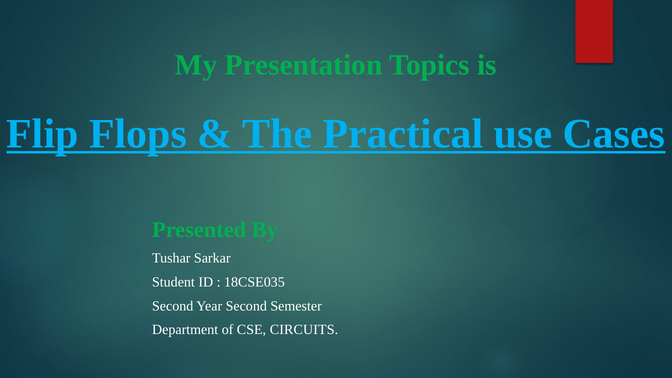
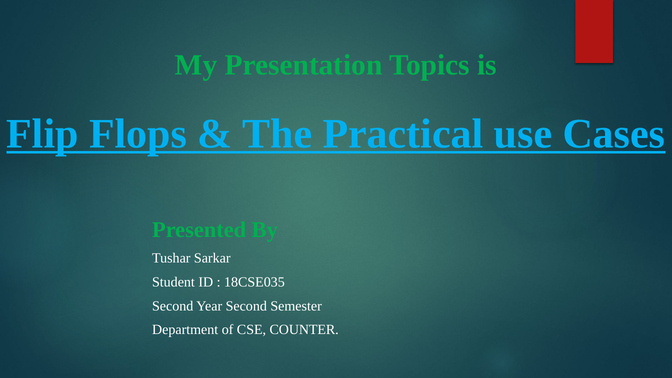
CIRCUITS: CIRCUITS -> COUNTER (304, 330)
